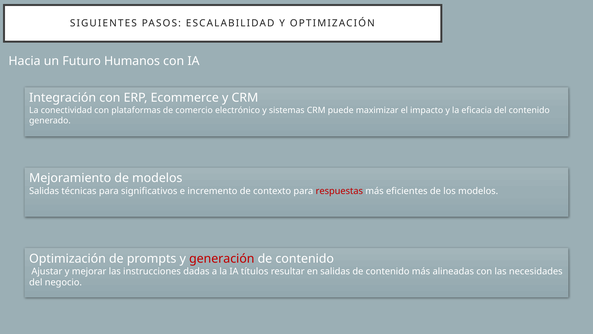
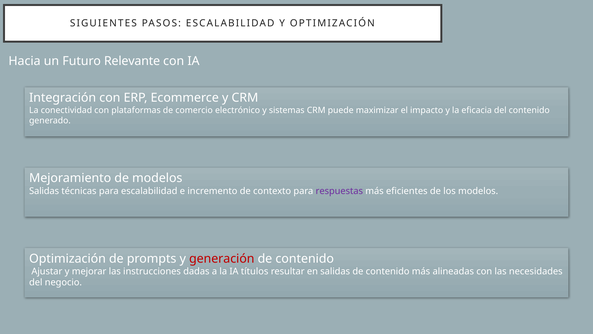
Humanos: Humanos -> Relevante (132, 61)
para significativos: significativos -> escalabilidad (149, 191)
respuestas colour: red -> purple (339, 191)
